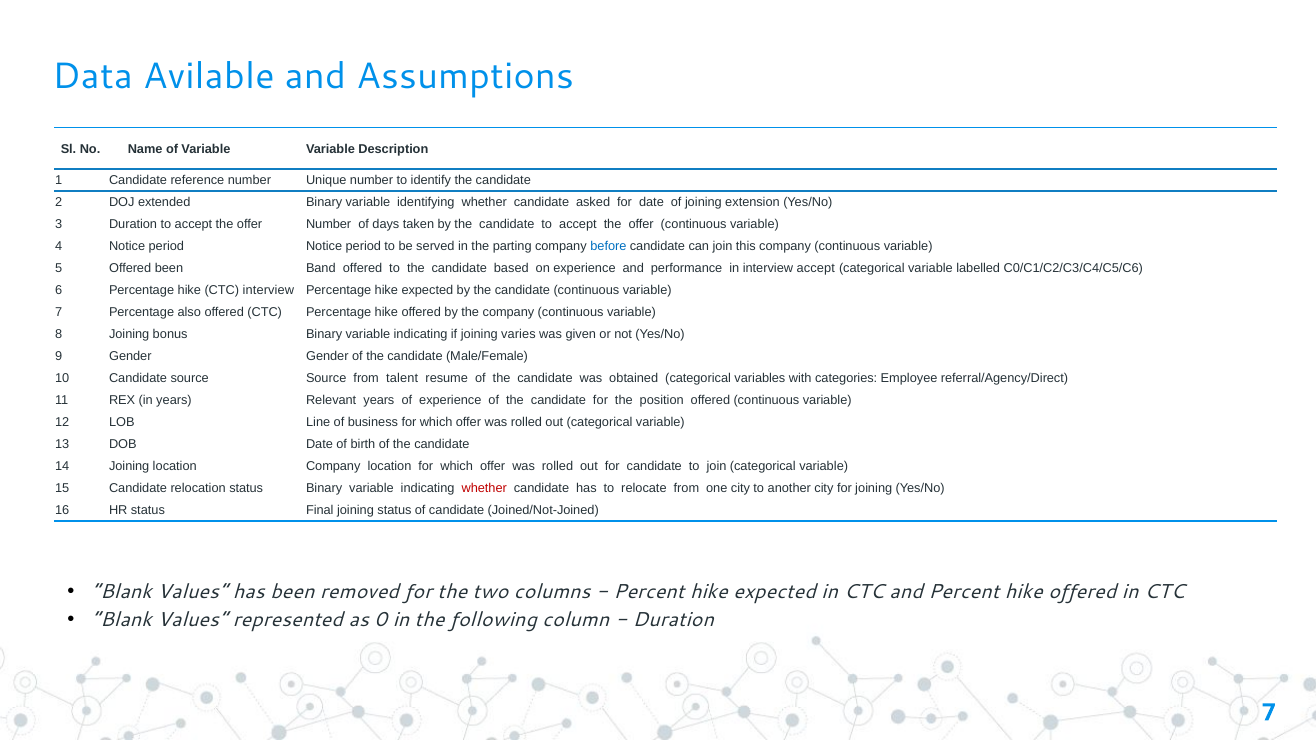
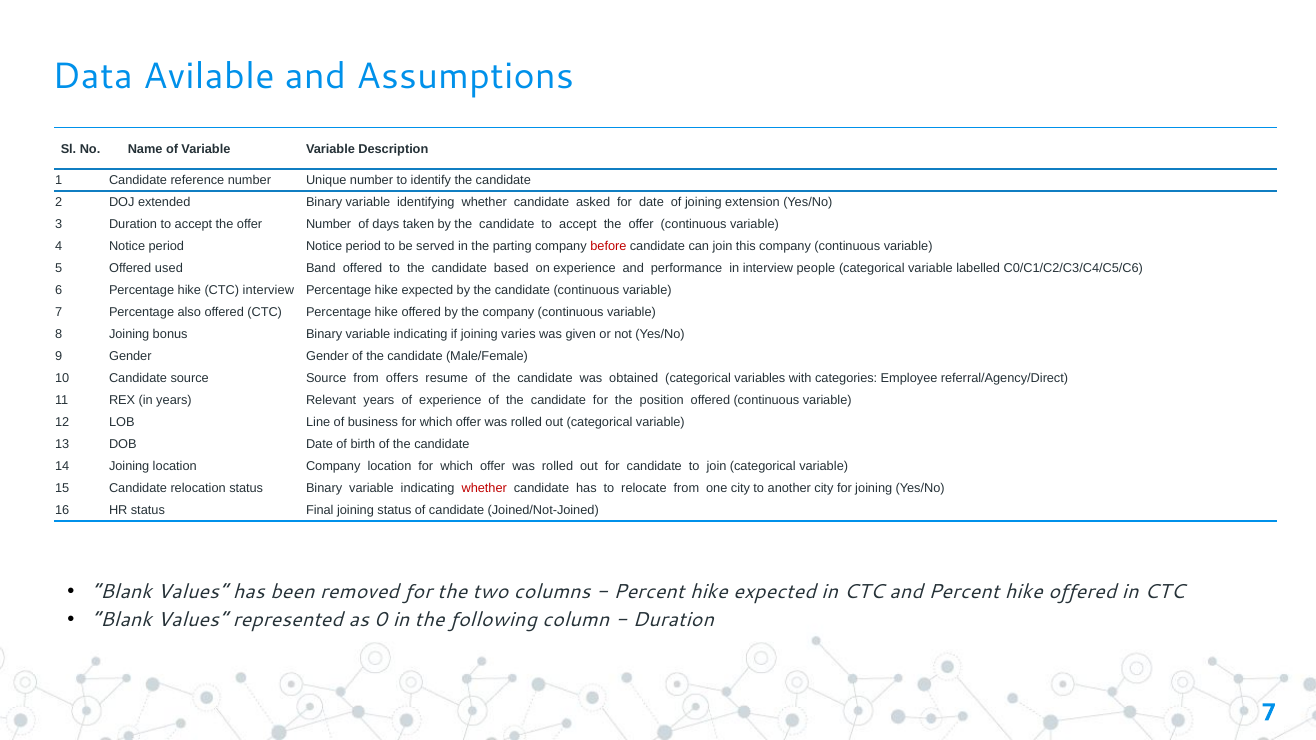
before colour: blue -> red (608, 247)
Offered been: been -> used (169, 269)
interview accept: accept -> people (816, 269)
talent: talent -> offers (402, 379)
